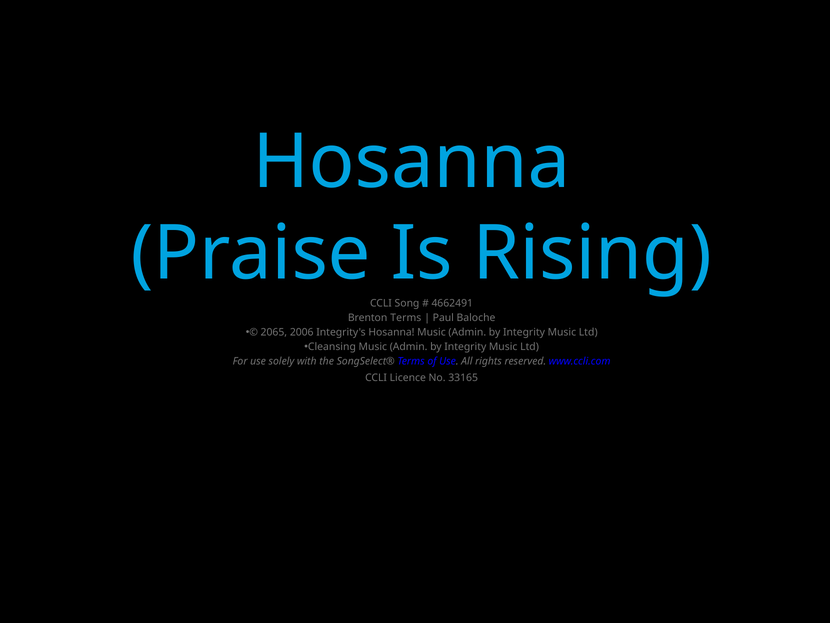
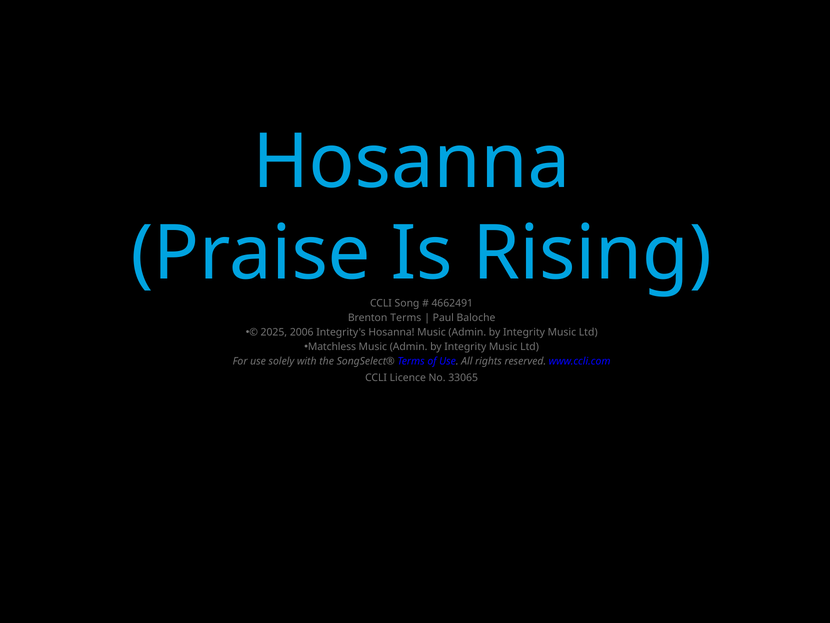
2065: 2065 -> 2025 (274, 332)
Cleansing: Cleansing -> Matchless (332, 347)
33165: 33165 -> 33065 (463, 377)
